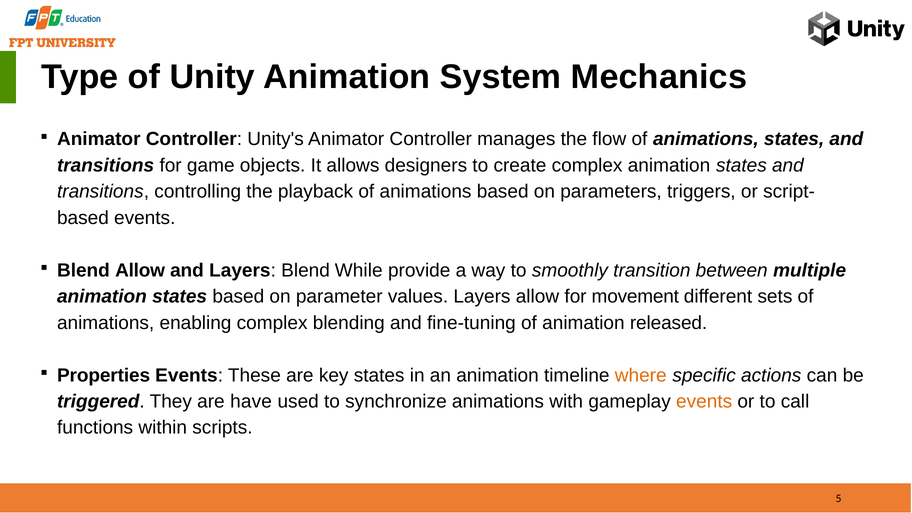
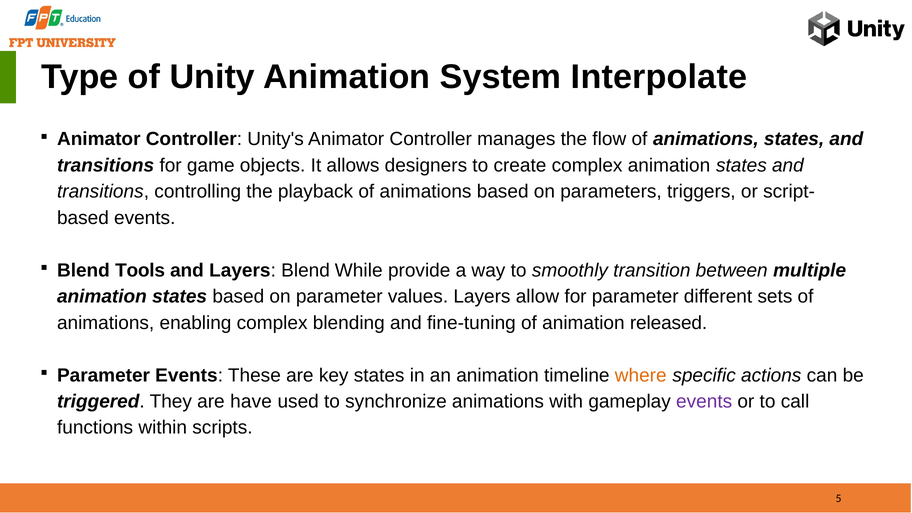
Mechanics: Mechanics -> Interpolate (659, 77)
Blend Allow: Allow -> Tools (140, 270)
for movement: movement -> parameter (635, 297)
Properties: Properties -> Parameter (104, 375)
events colour: orange -> purple (704, 401)
